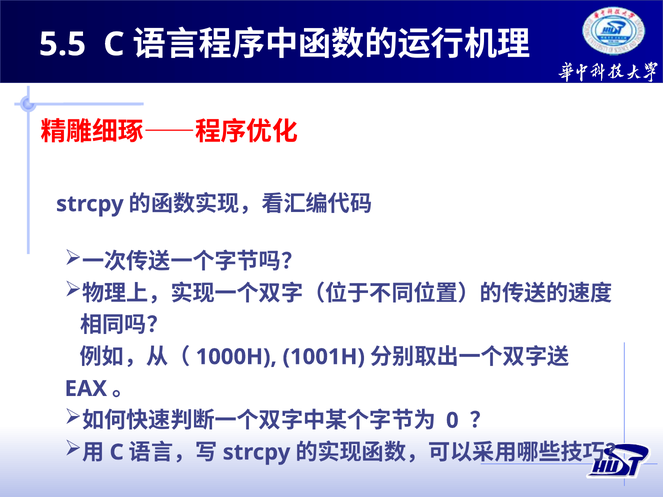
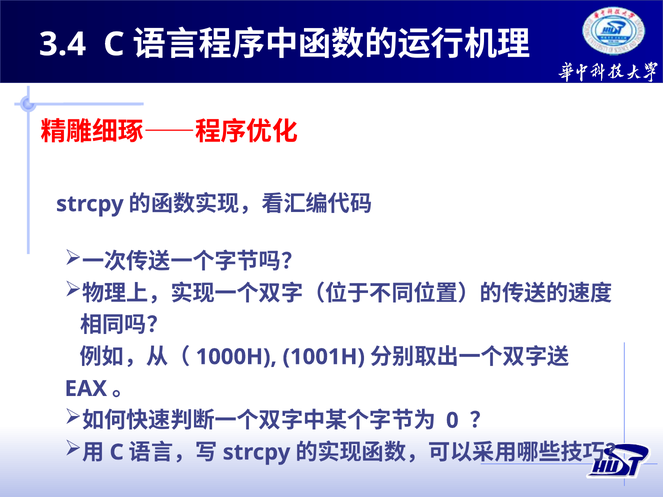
5.5: 5.5 -> 3.4 (62, 44)
